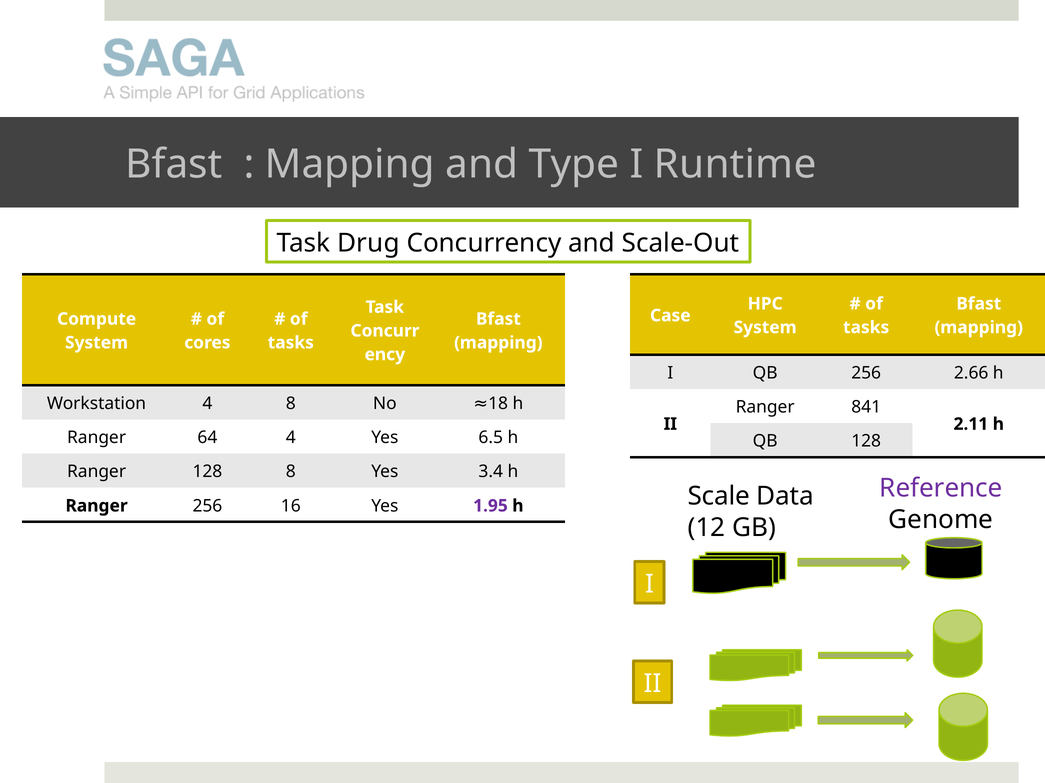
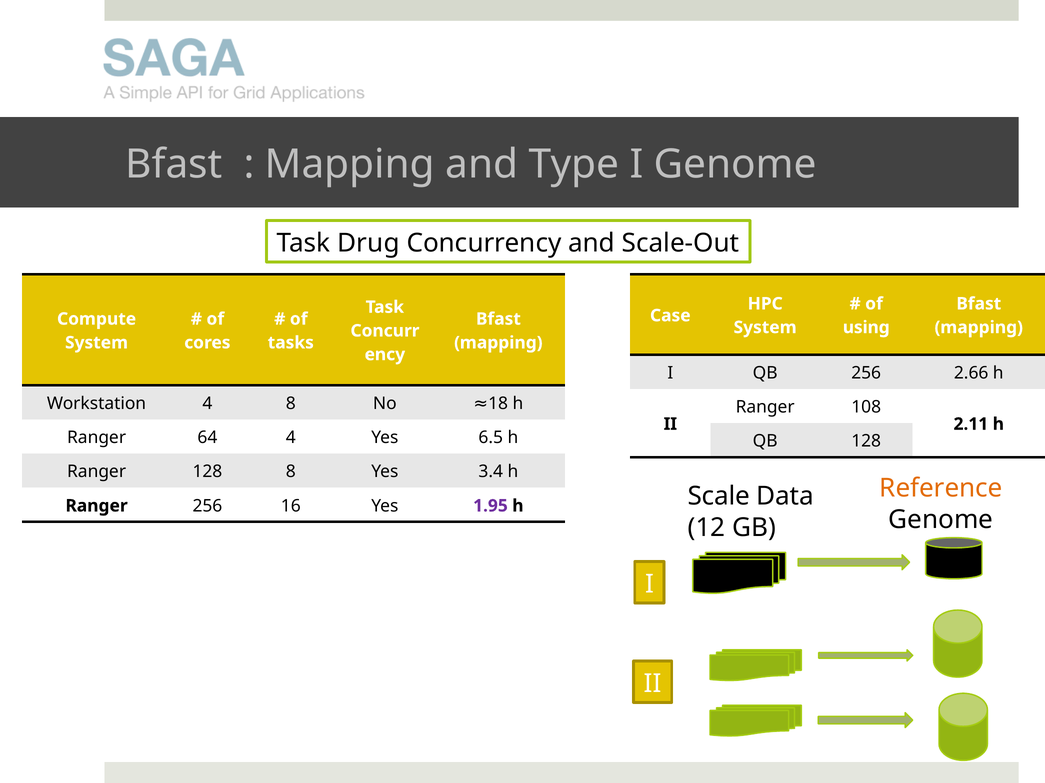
I Runtime: Runtime -> Genome (735, 165)
tasks: tasks -> using (866, 328)
841: 841 -> 108 (866, 407)
Reference colour: purple -> orange (941, 489)
